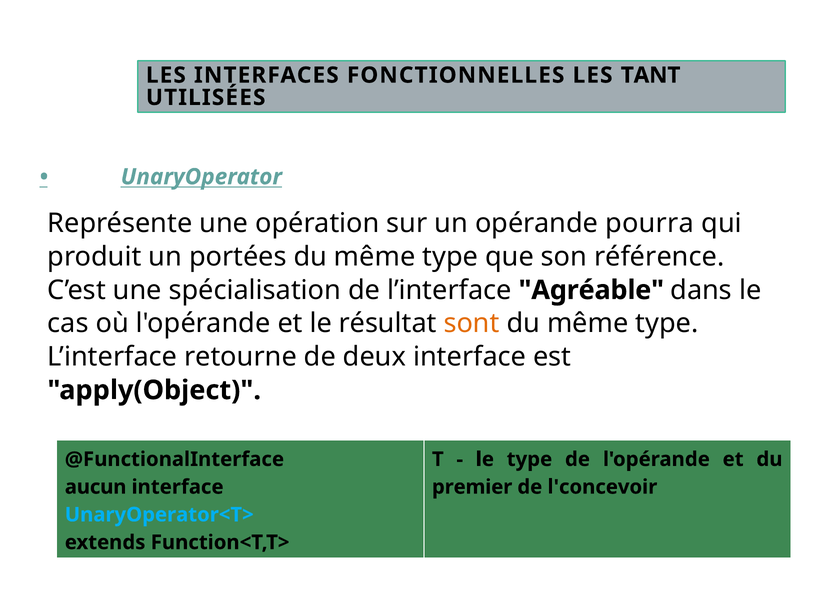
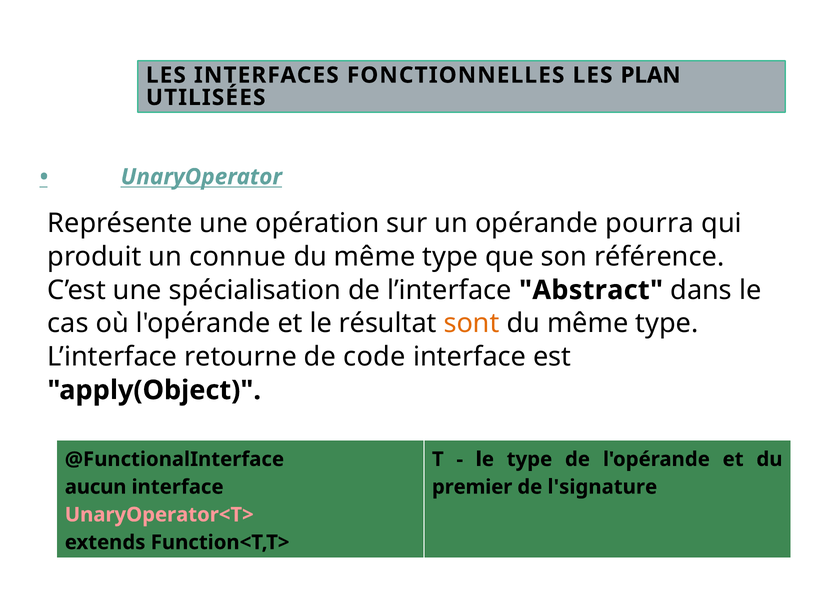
TANT: TANT -> PLAN (651, 75)
portées: portées -> connue (238, 257)
Agréable: Agréable -> Abstract (591, 290)
deux: deux -> code (374, 357)
l'concevoir: l'concevoir -> l'signature (602, 487)
UnaryOperator<T> colour: light blue -> pink (159, 514)
